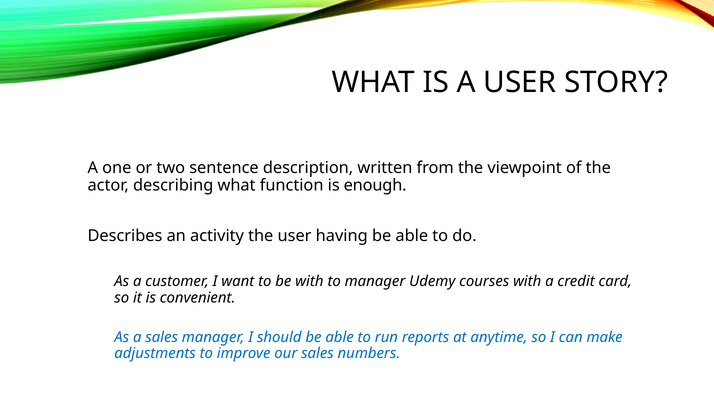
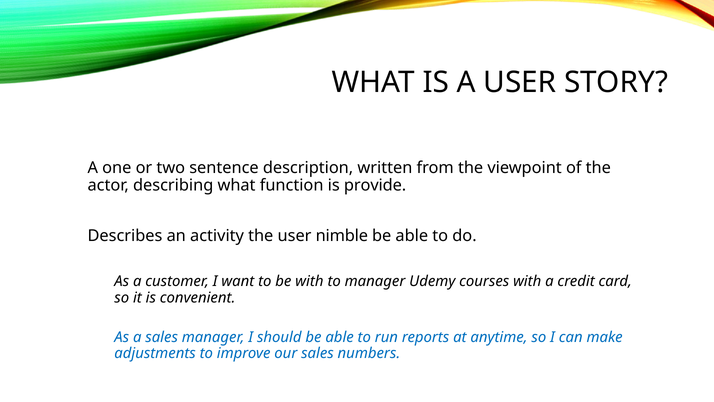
enough: enough -> provide (375, 185)
having: having -> nimble (342, 236)
